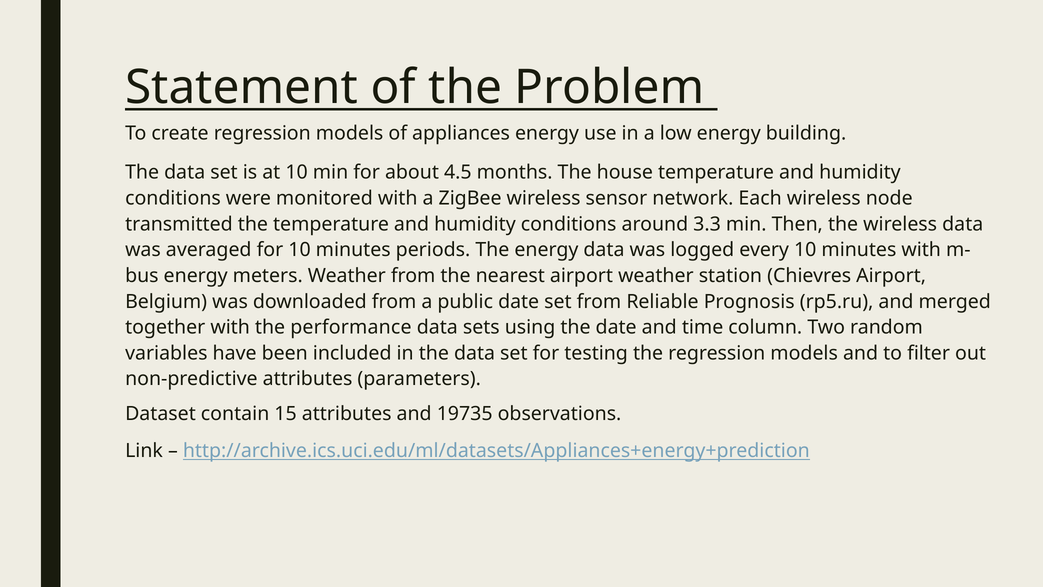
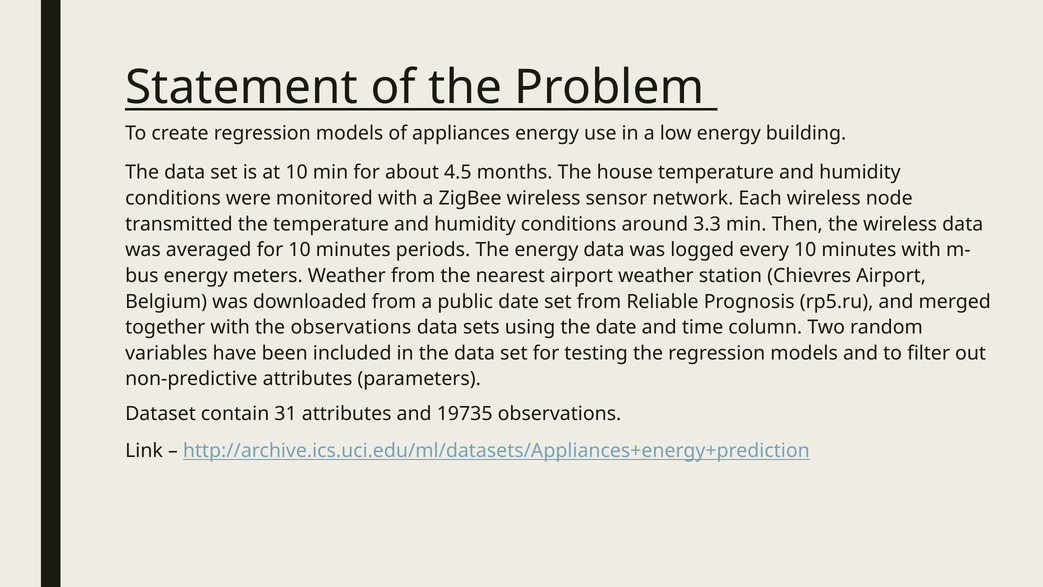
the performance: performance -> observations (351, 327)
15: 15 -> 31 (286, 413)
